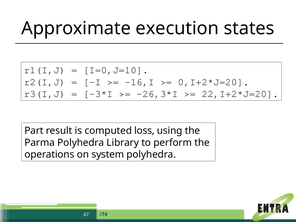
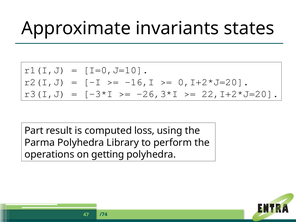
execution: execution -> invariants (177, 28)
system: system -> getting (108, 154)
